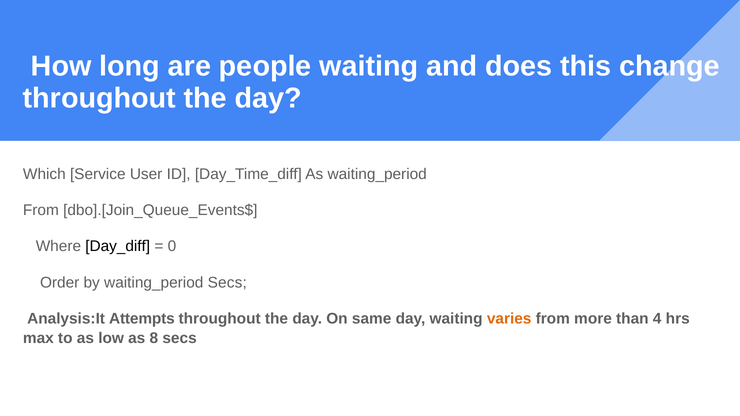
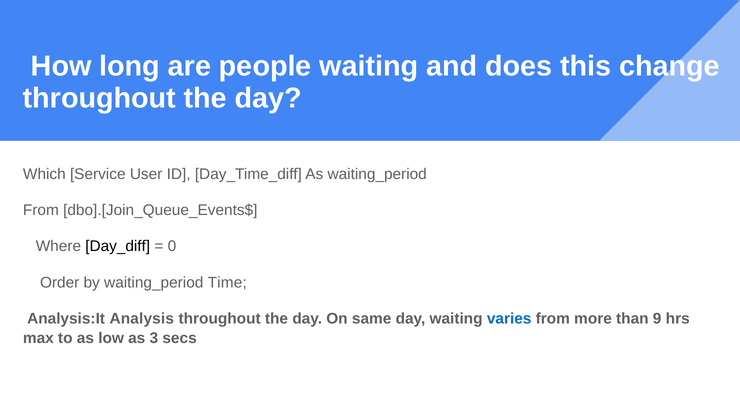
waiting_period Secs: Secs -> Time (227, 283)
Attempts: Attempts -> Analysis (142, 319)
varies colour: orange -> blue (509, 319)
4: 4 -> 9 (657, 319)
8: 8 -> 3 (154, 338)
